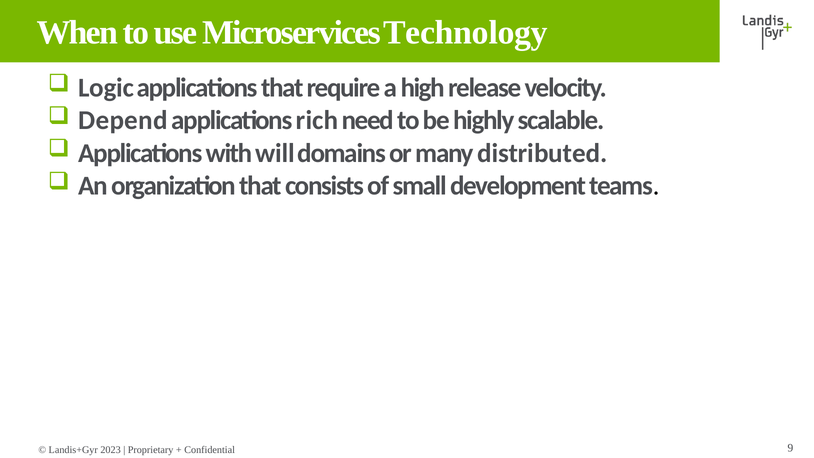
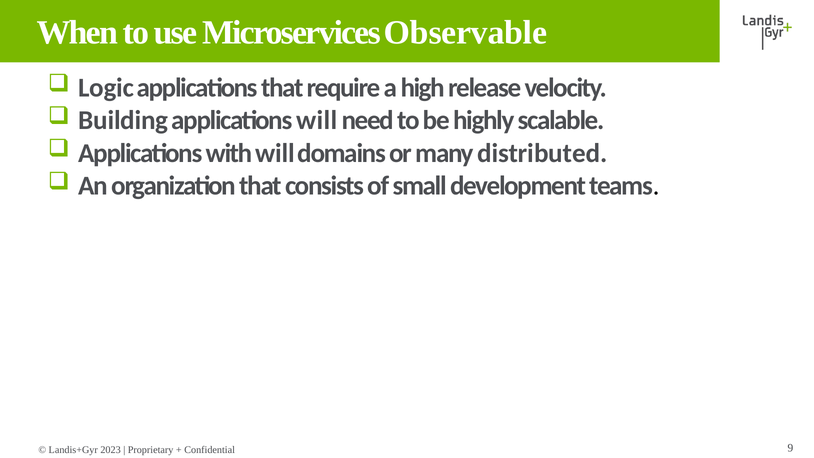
Technology: Technology -> Observable (465, 33)
Depend: Depend -> Building (123, 120)
applications rich: rich -> will (317, 120)
